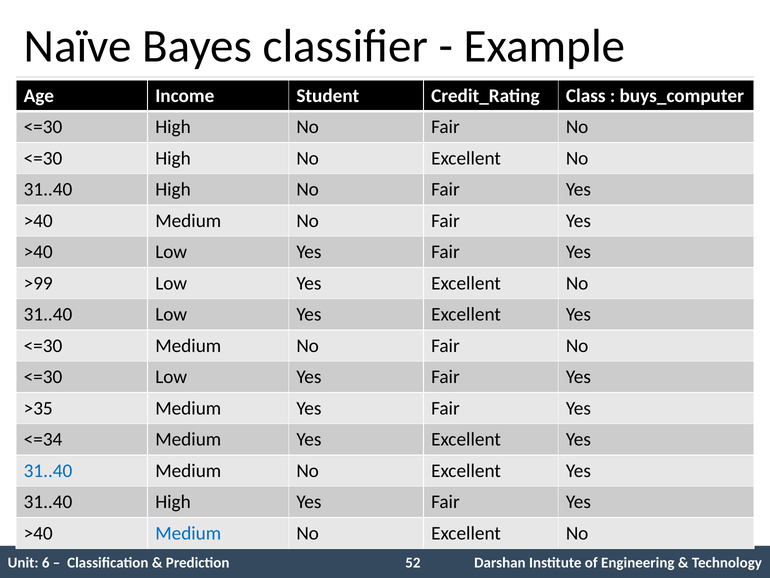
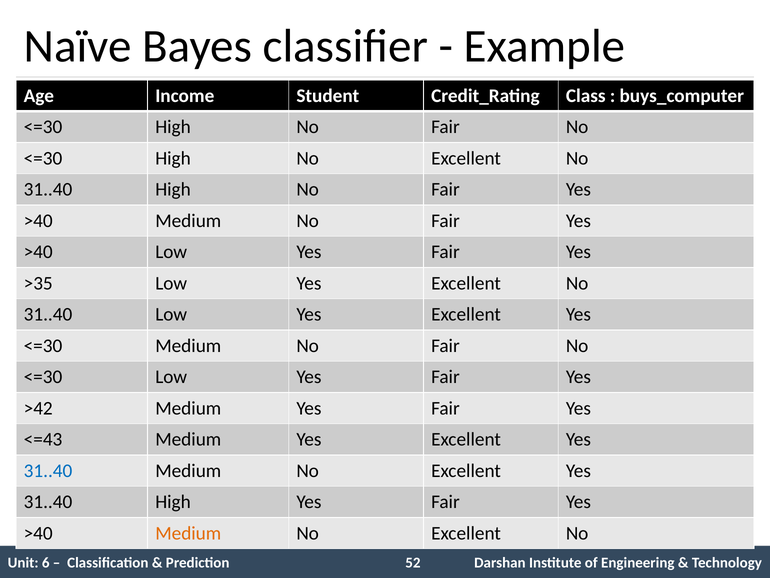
>99: >99 -> >35 (38, 283)
>35: >35 -> >42 (38, 408)
<=34: <=34 -> <=43 (43, 439)
Medium colour: blue -> orange (188, 533)
